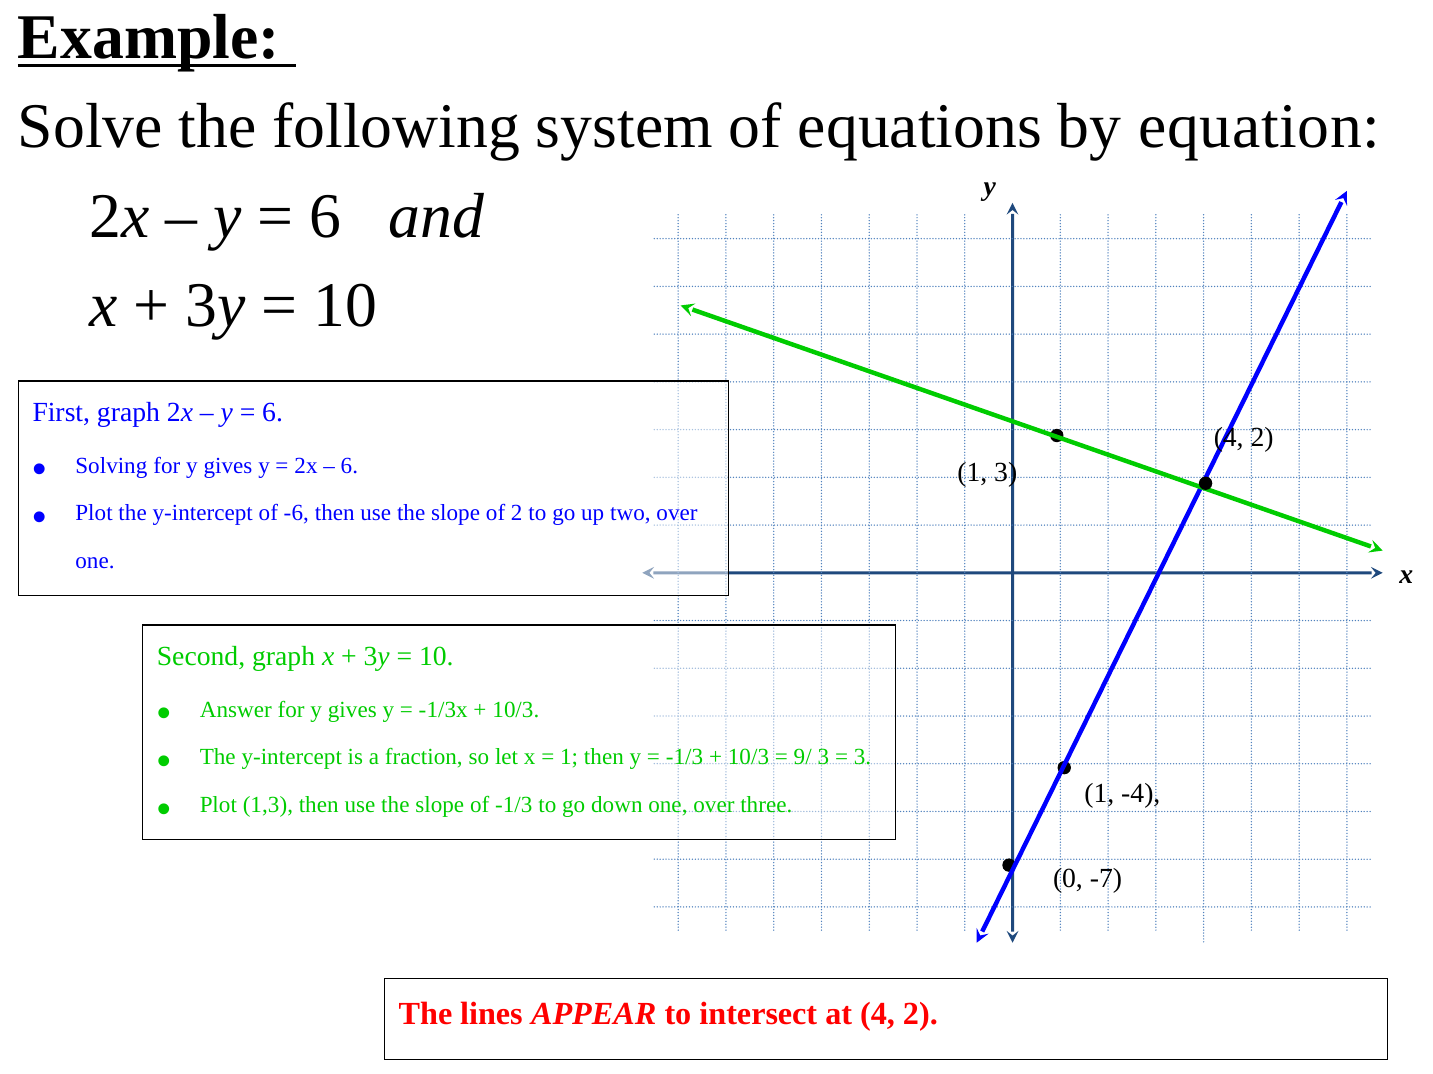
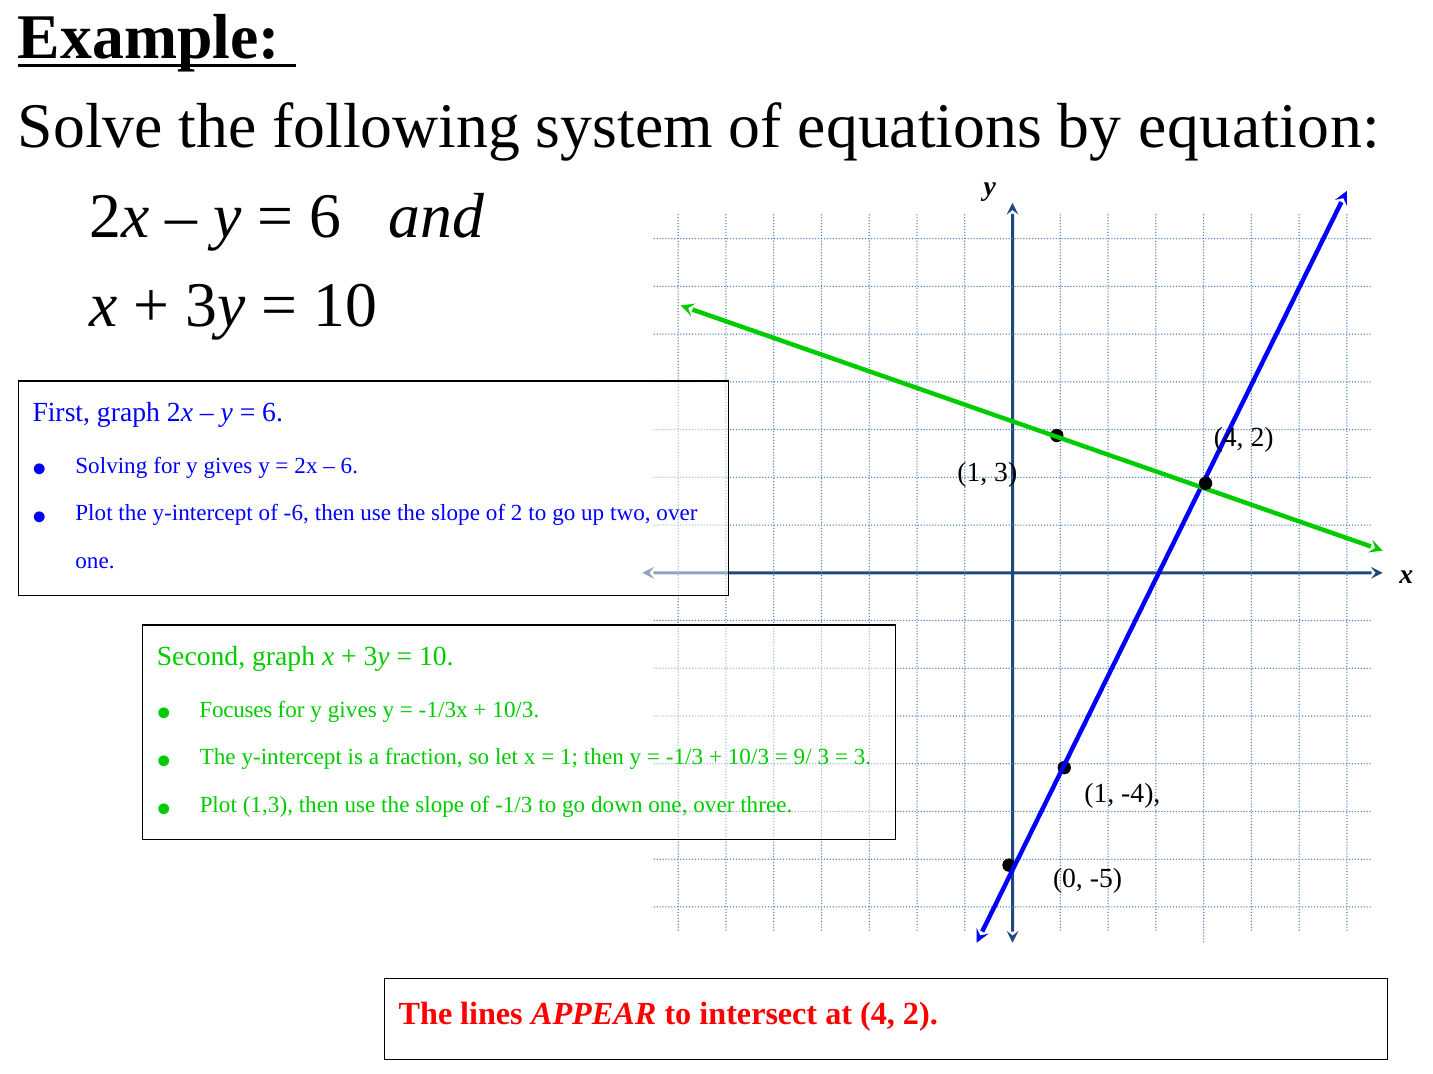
Answer: Answer -> Focuses (236, 710)
-7: -7 -> -5 (1106, 879)
